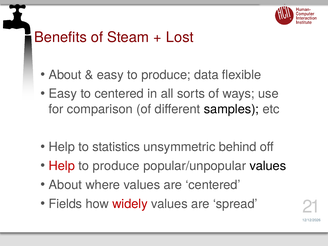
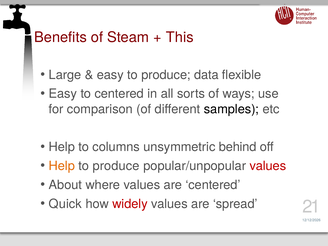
Lost: Lost -> This (180, 37)
About: About -> Large (65, 75)
statistics: statistics -> columns (116, 147)
Help colour: red -> orange (62, 166)
values colour: black -> red (268, 166)
Fields: Fields -> Quick (65, 204)
